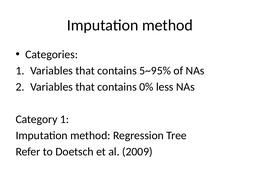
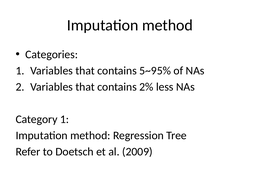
0%: 0% -> 2% (146, 87)
